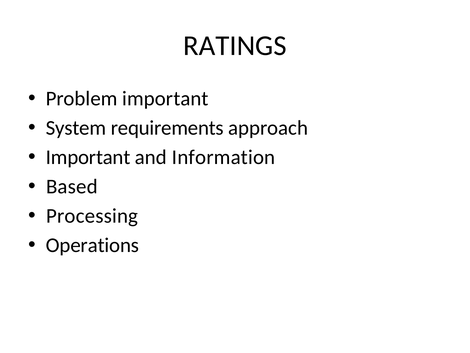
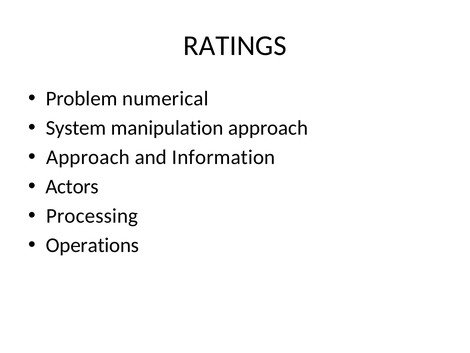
Problem important: important -> numerical (165, 99)
requirements: requirements -> manipulation (167, 128)
Important: Important -> Approach (88, 157)
Based: Based -> Actors (72, 186)
